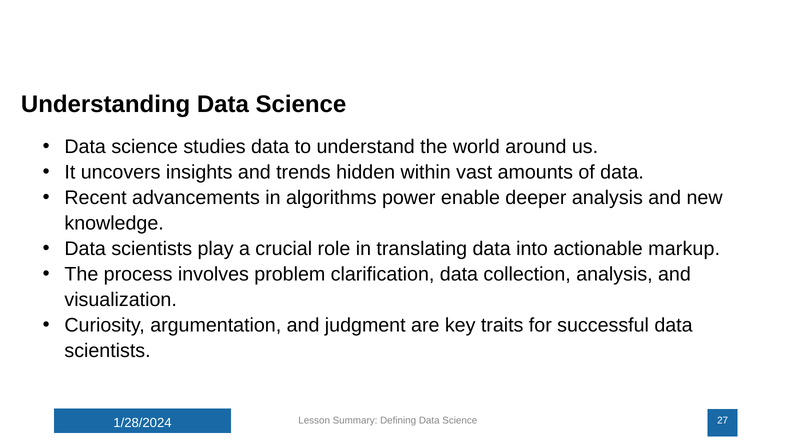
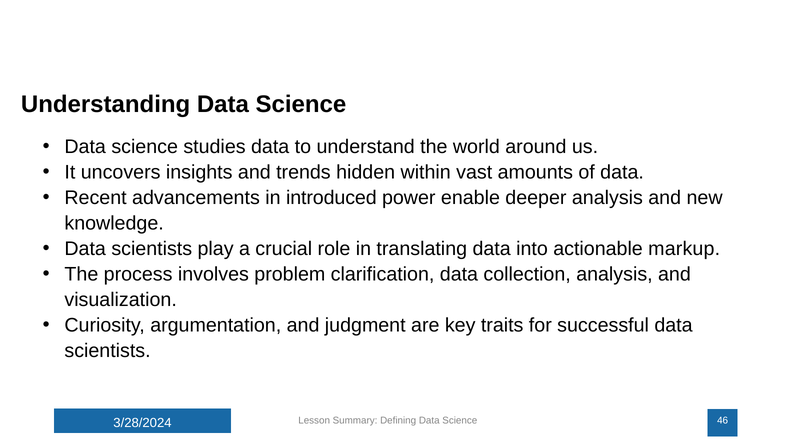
algorithms: algorithms -> introduced (331, 198)
1/28/2024: 1/28/2024 -> 3/28/2024 (142, 423)
27: 27 -> 46 (723, 421)
